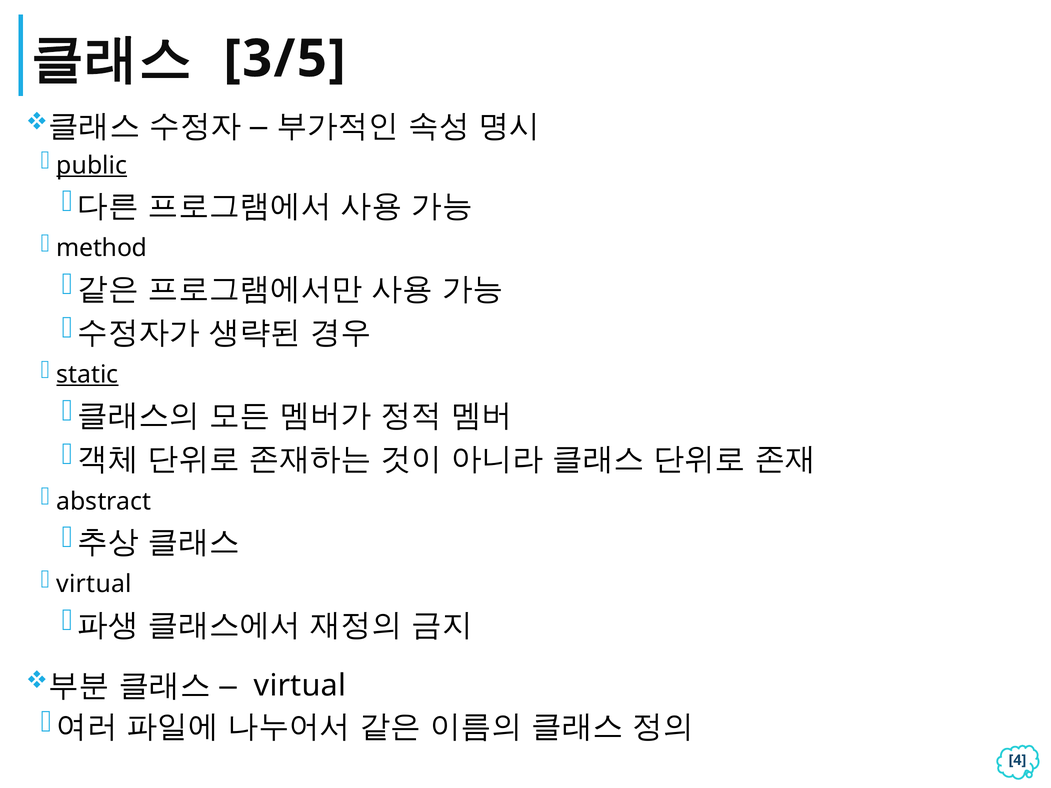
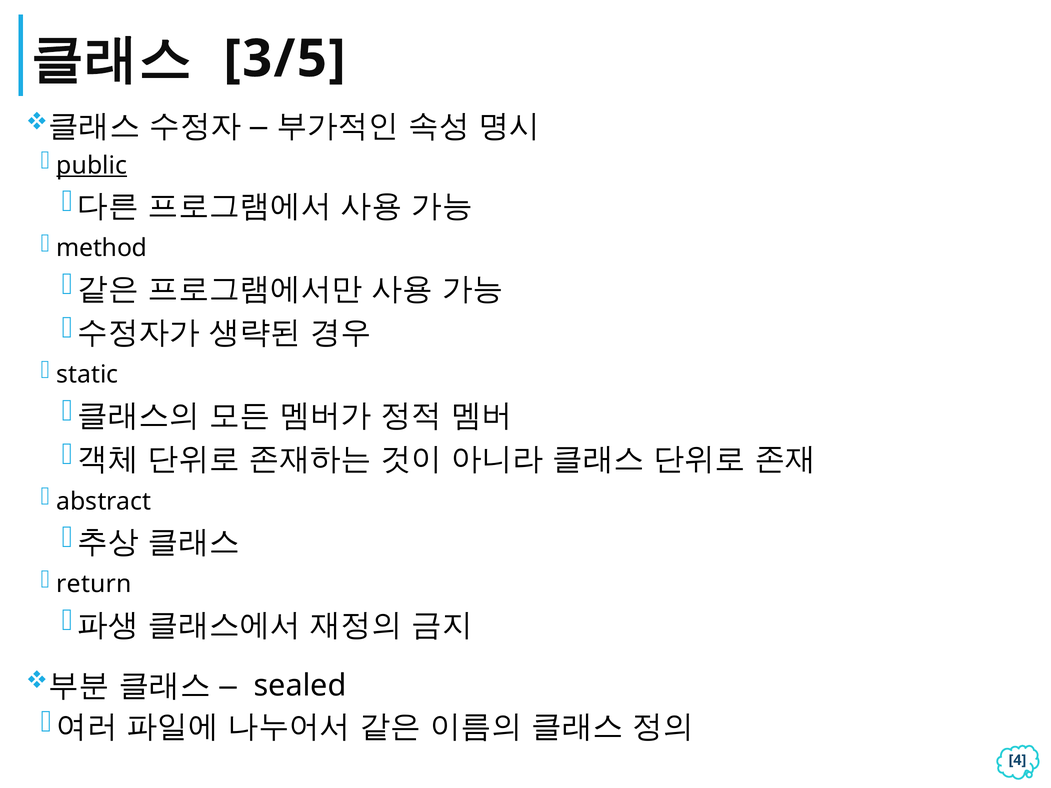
static underline: present -> none (87, 375)
virtual: virtual -> return (94, 584)
virtual: virtual -> sealed (300, 686)
